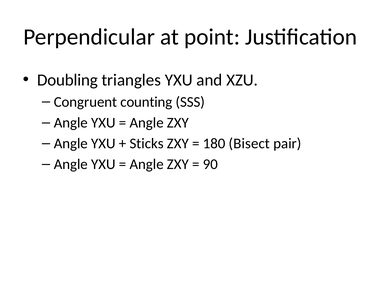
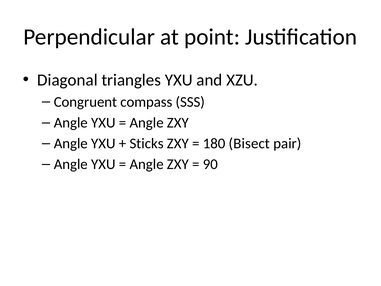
Doubling: Doubling -> Diagonal (67, 80)
counting: counting -> compass (146, 102)
